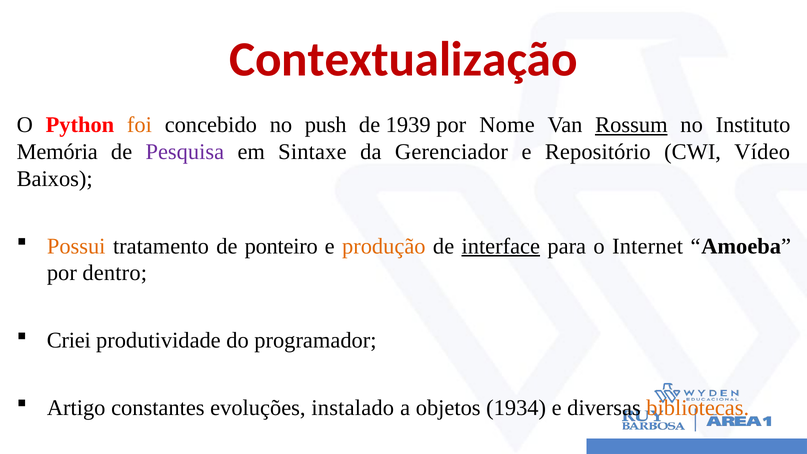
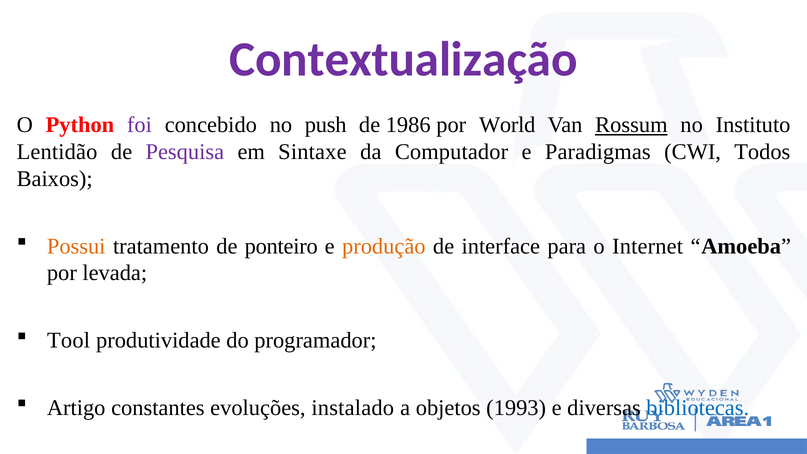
Contextualização colour: red -> purple (403, 59)
foi colour: orange -> purple (139, 125)
1939: 1939 -> 1986 (408, 125)
Nome: Nome -> World (507, 125)
Memória: Memória -> Lentidão (57, 152)
Gerenciador: Gerenciador -> Computador (452, 152)
Repositório: Repositório -> Paradigmas (598, 152)
Vídeo: Vídeo -> Todos (762, 152)
interface underline: present -> none (501, 246)
dentro: dentro -> levada (115, 273)
Criei: Criei -> Tool (69, 340)
1934: 1934 -> 1993 (516, 408)
bibliotecas colour: orange -> blue (698, 408)
